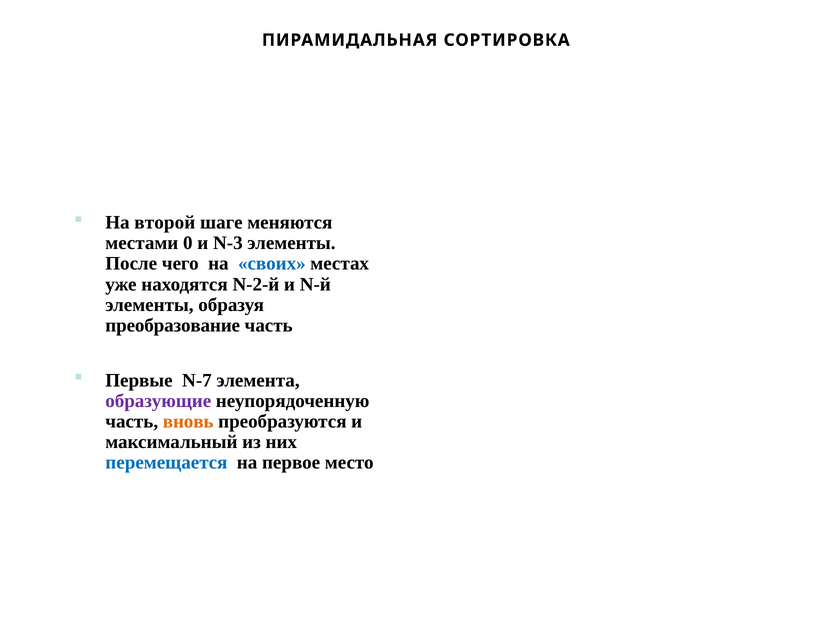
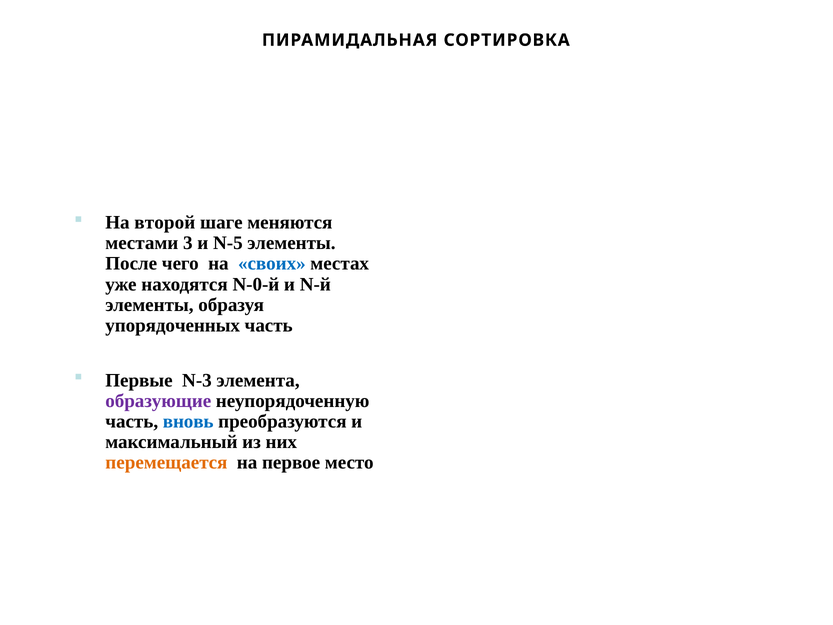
0: 0 -> 3 (188, 243)
N-3: N-3 -> N-5 (228, 243)
N-2-й: N-2-й -> N-0-й (256, 284)
преобразование: преобразование -> упорядоченных (173, 325)
N-7: N-7 -> N-3 (197, 380)
вновь colour: orange -> blue (188, 421)
перемещается colour: blue -> orange (166, 462)
